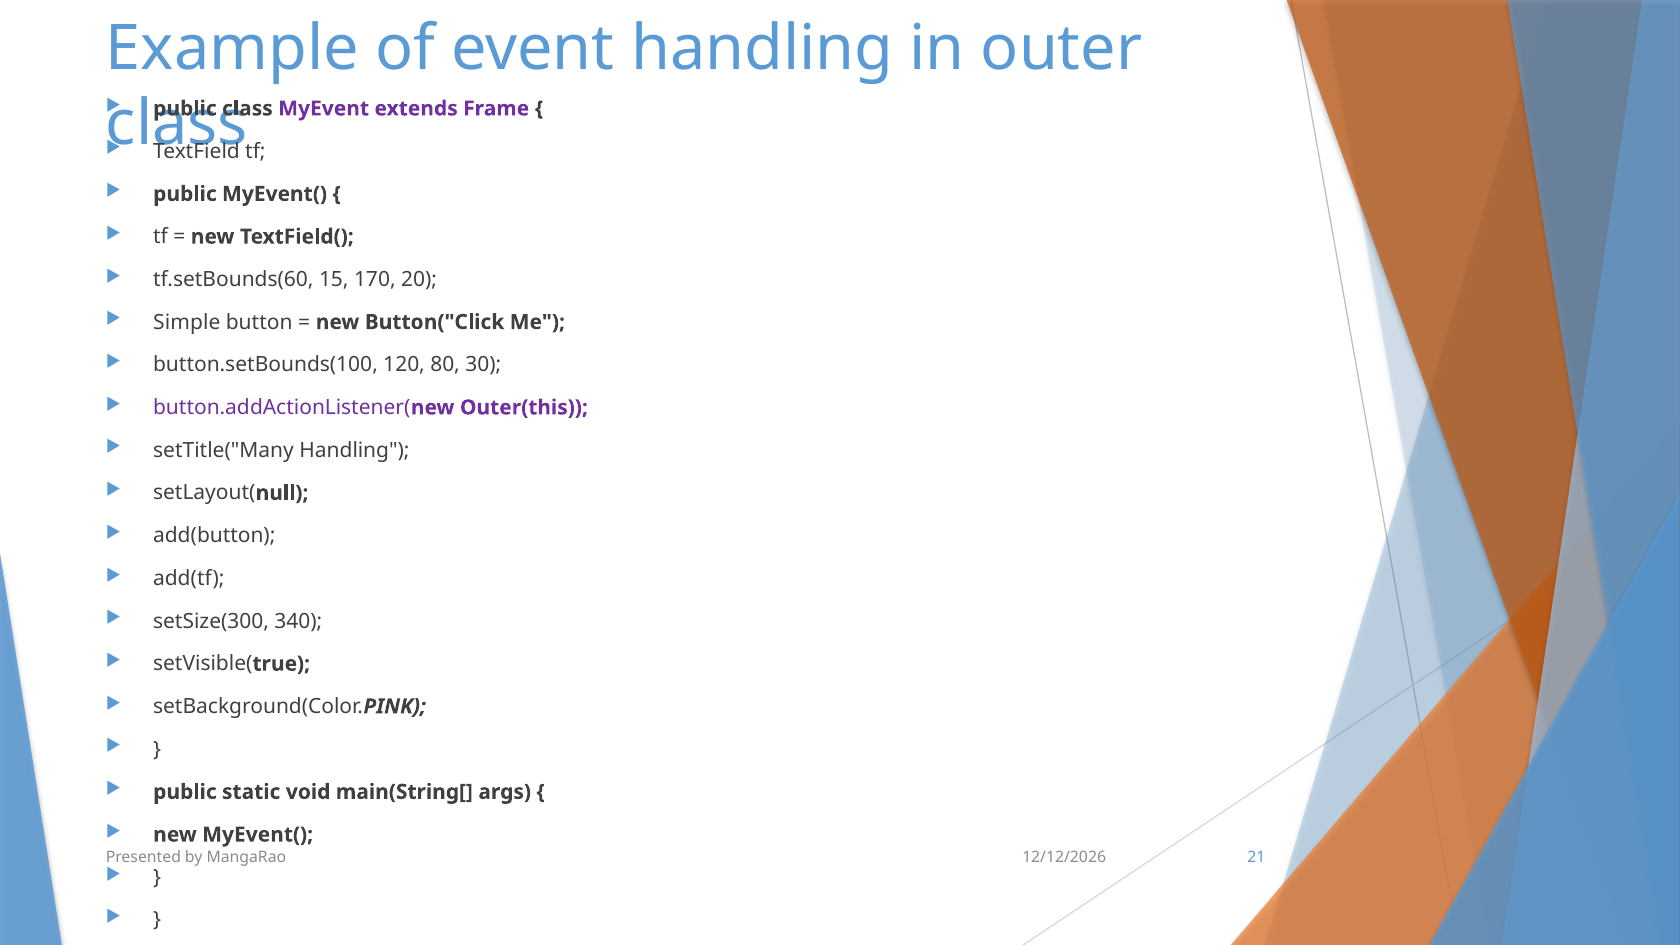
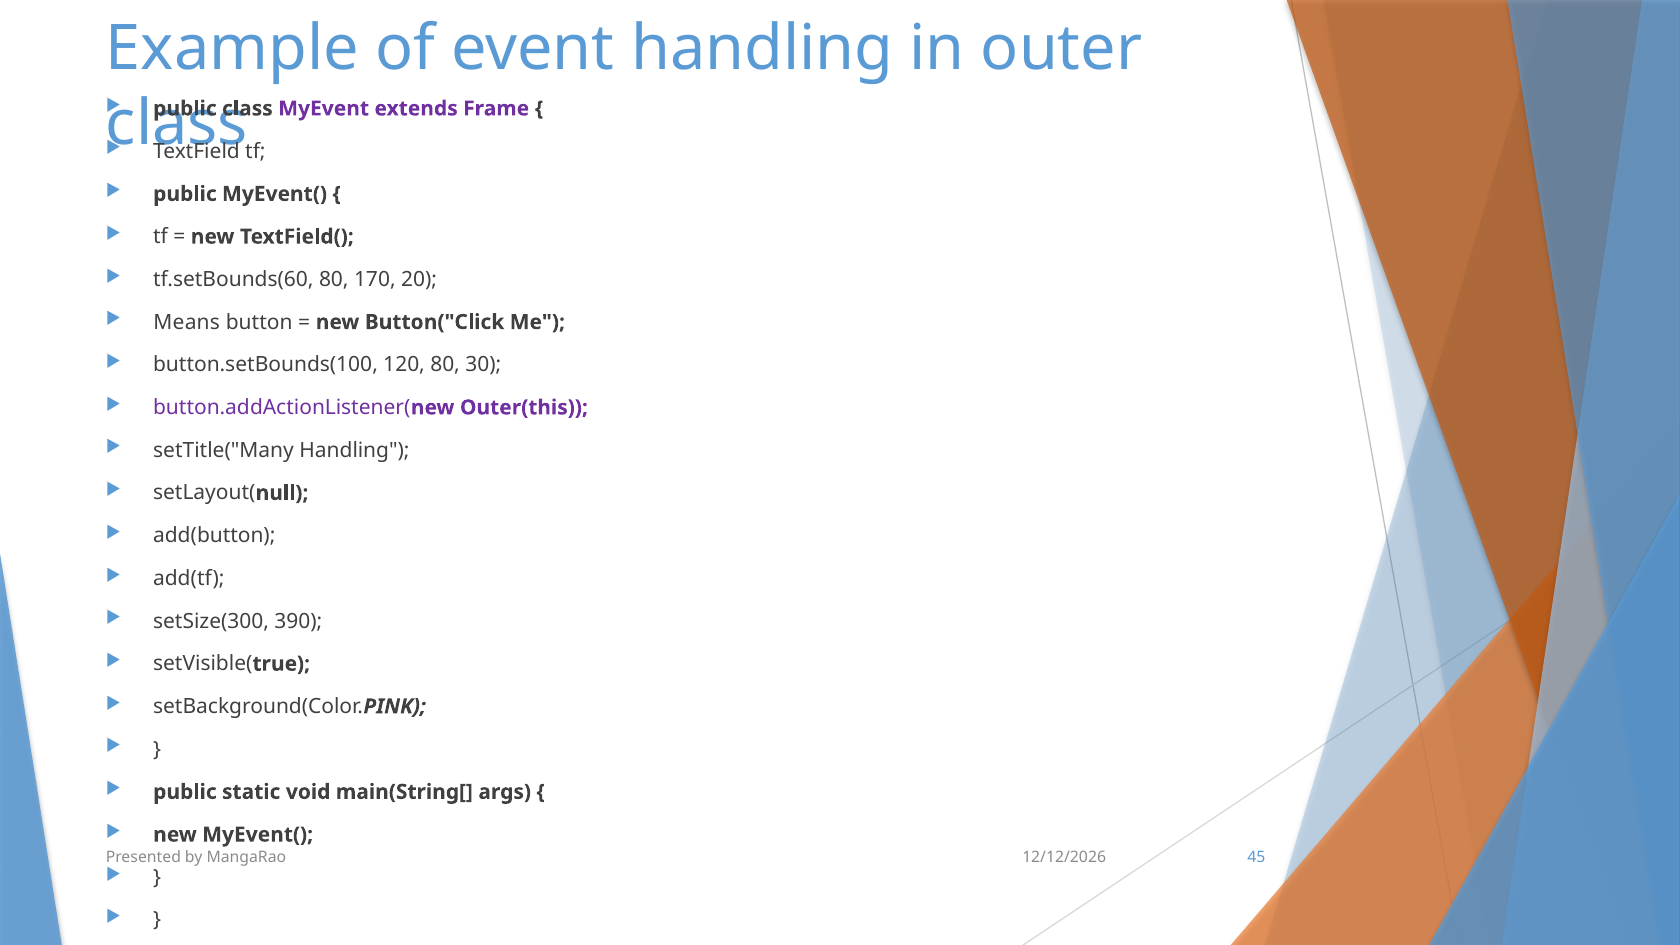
tf.setBounds(60 15: 15 -> 80 (334, 279)
Simple: Simple -> Means (187, 322)
340: 340 -> 390 (298, 621)
21: 21 -> 45 (1256, 857)
